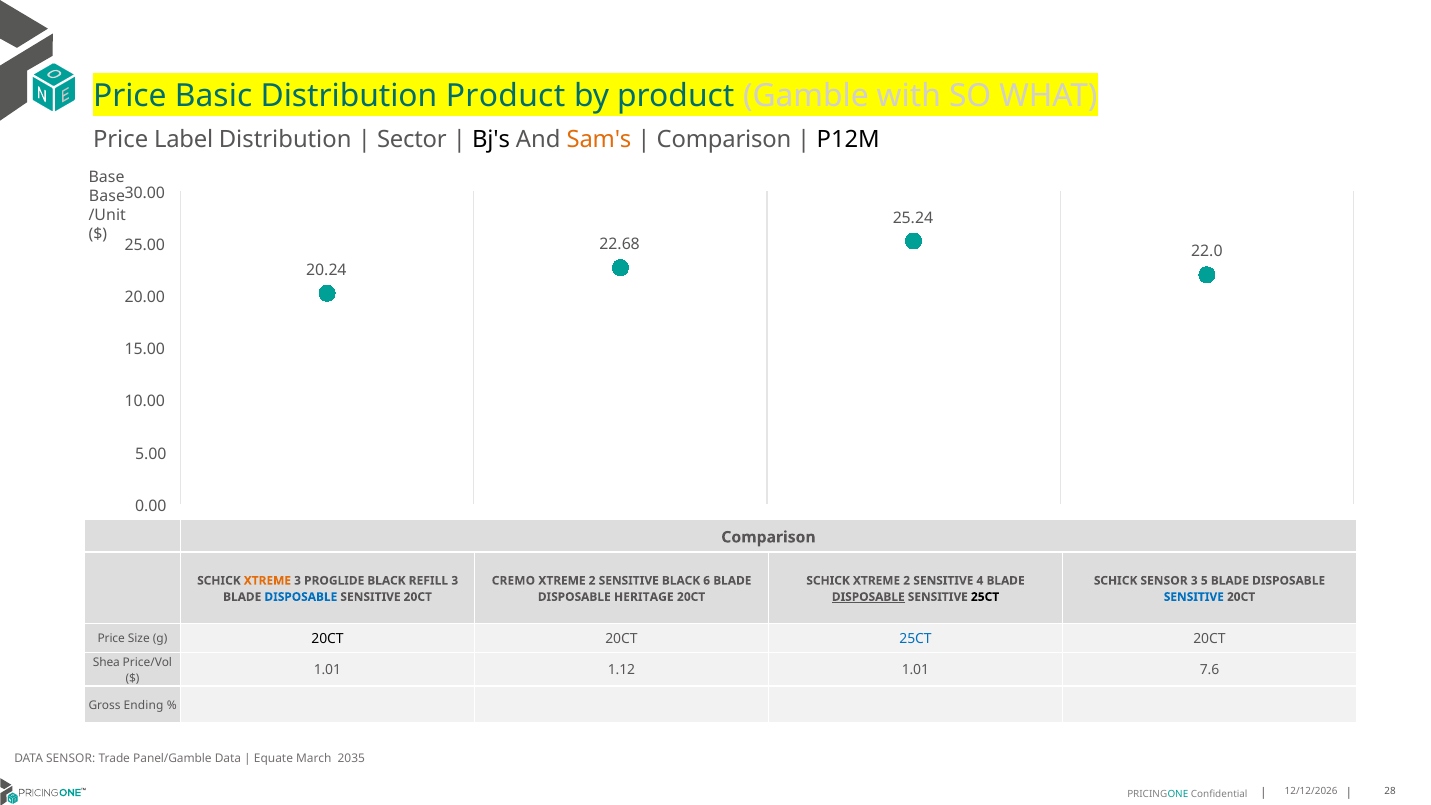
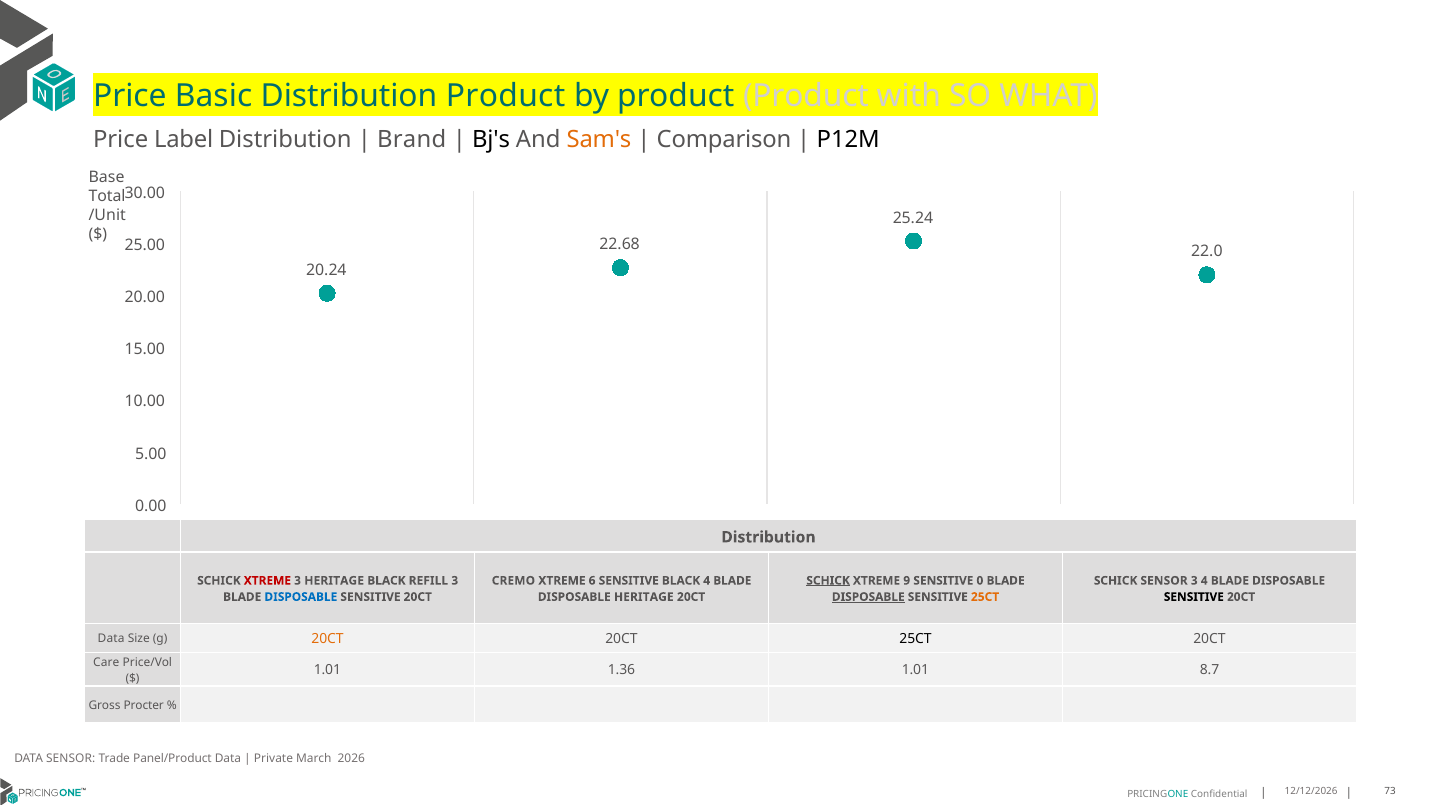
product Gamble: Gamble -> Product (806, 96)
Sector: Sector -> Brand (412, 140)
Base: Base -> Total (107, 197)
Comparison: Comparison -> Distribution (768, 537)
XTREME colour: orange -> red (267, 581)
3 PROGLIDE: PROGLIDE -> HERITAGE (334, 581)
2: 2 -> 6 (592, 581)
BLACK 6: 6 -> 4 (707, 581)
SCHICK underline: none -> present (828, 581)
2: 2 -> 9 (907, 581)
4: 4 -> 0 (980, 581)
3 5: 5 -> 4 (1204, 581)
25CT colour: black -> orange (985, 597)
SENSITIVE colour: blue -> black (1194, 597)
Price: Price -> Data (111, 639)
20CT colour: black -> orange (328, 639)
25CT colour: blue -> black (916, 639)
Shea: Shea -> Care (106, 662)
1.12: 1.12 -> 1.36 (621, 670)
7.6: 7.6 -> 8.7 (1210, 670)
Ending: Ending -> Procter (144, 706)
Panel/Gamble: Panel/Gamble -> Panel/Product (172, 758)
Equate: Equate -> Private (273, 758)
2035: 2035 -> 2026 (351, 758)
28: 28 -> 73 (1390, 791)
